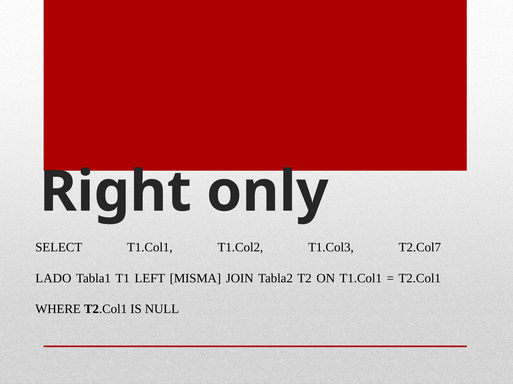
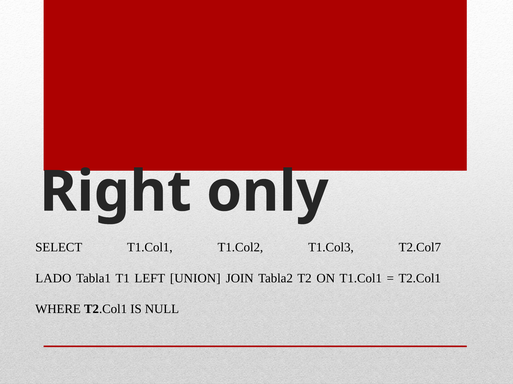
MISMA: MISMA -> UNION (195, 279)
